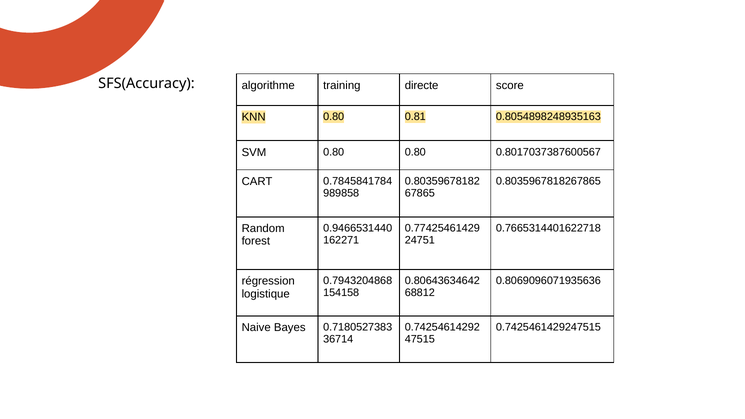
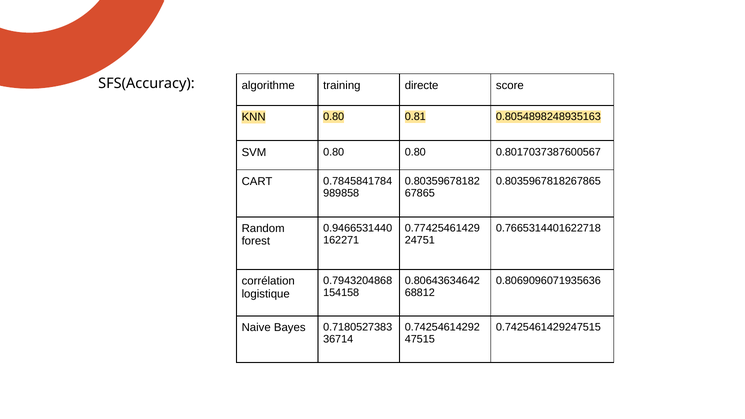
régression: régression -> corrélation (268, 281)
